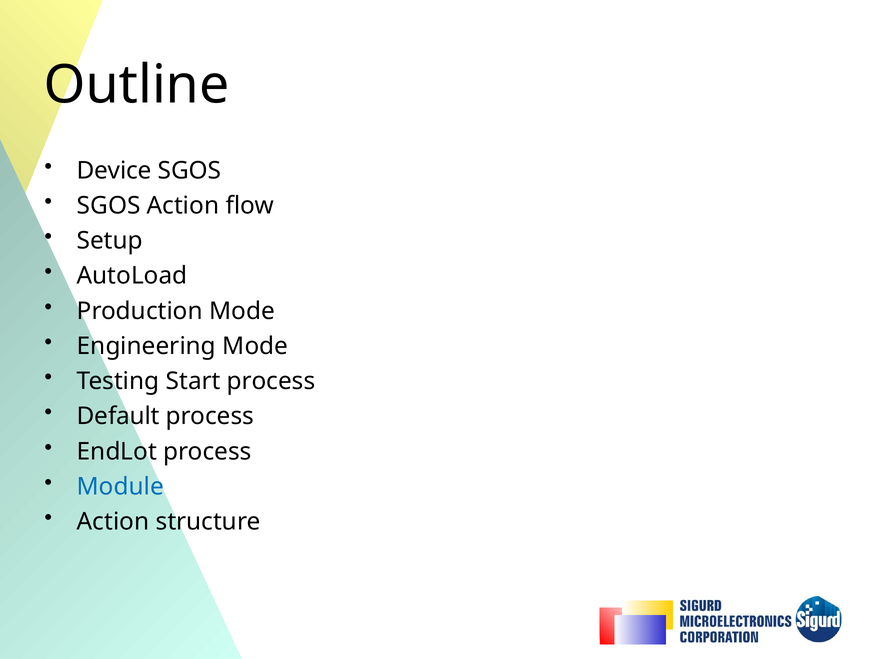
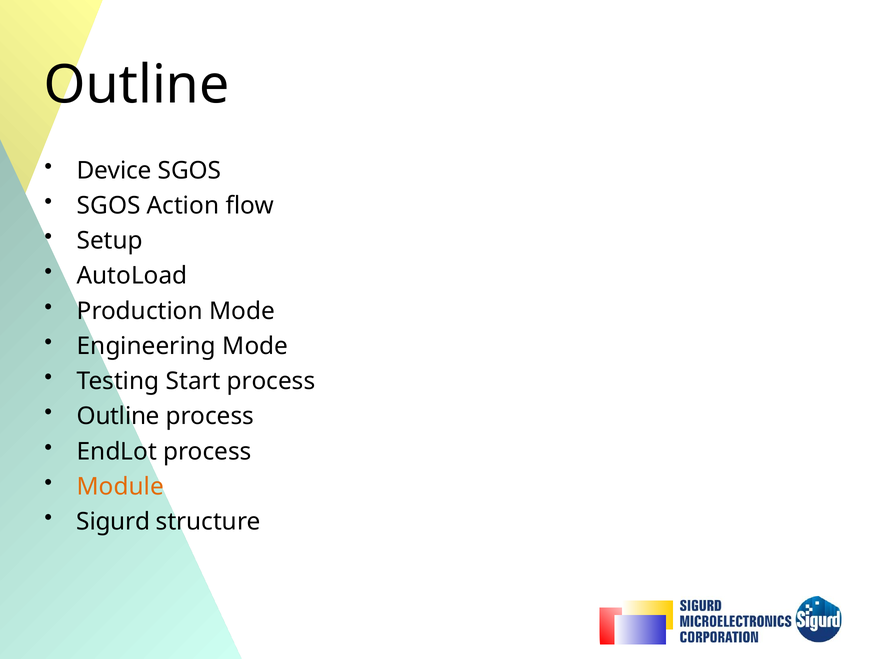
Default: Default -> Outline (118, 416)
Module colour: blue -> orange (120, 486)
Action: Action -> Sigurd (113, 521)
